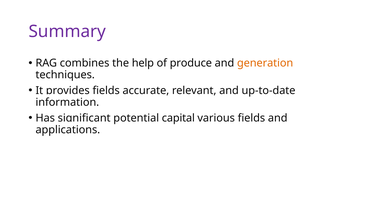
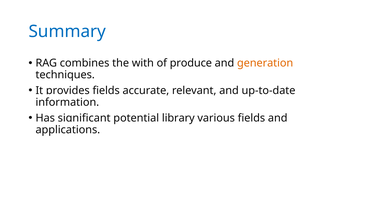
Summary colour: purple -> blue (67, 31)
help: help -> with (143, 63)
capital: capital -> library (178, 118)
